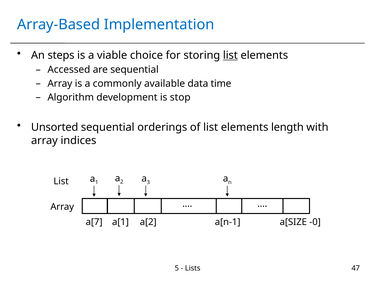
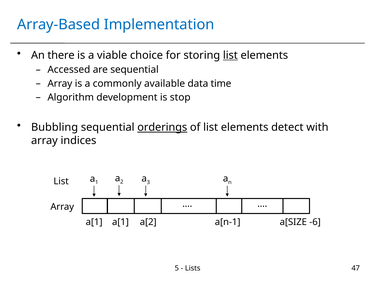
steps: steps -> there (61, 55)
Unsorted: Unsorted -> Bubbling (55, 127)
orderings underline: none -> present (162, 127)
length: length -> detect (287, 127)
a[7: a[7 -> a[1 (94, 222)
-0: -0 -> -6 (315, 222)
